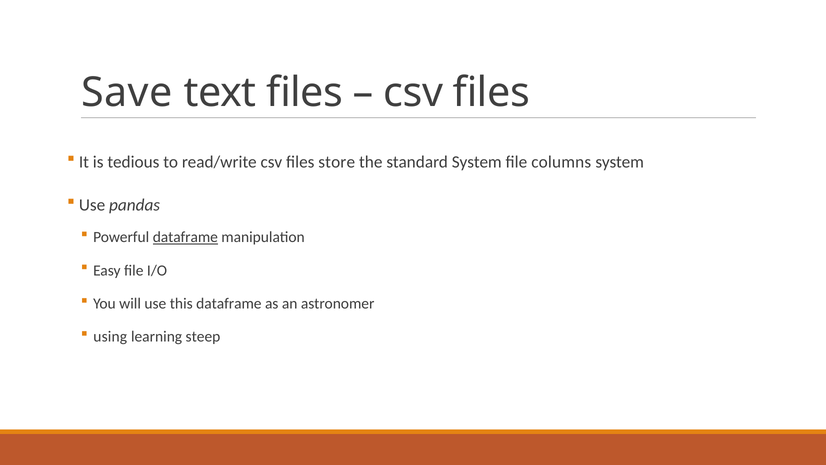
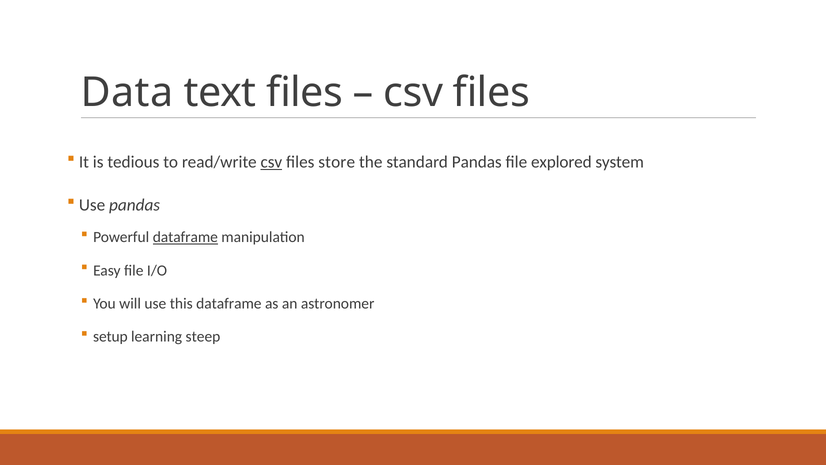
Save: Save -> Data (127, 93)
csv underline: none -> present (271, 162)
standard System: System -> Pandas (477, 162)
columns: columns -> explored (561, 162)
using: using -> setup (110, 336)
